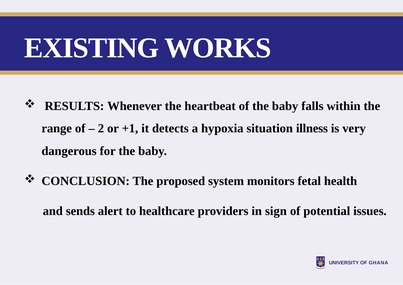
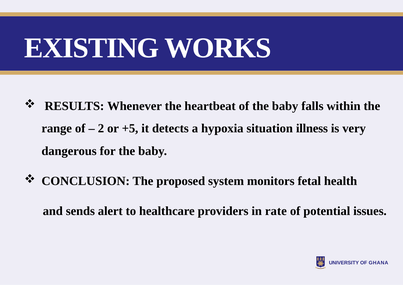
+1: +1 -> +5 (130, 129)
sign: sign -> rate (276, 211)
